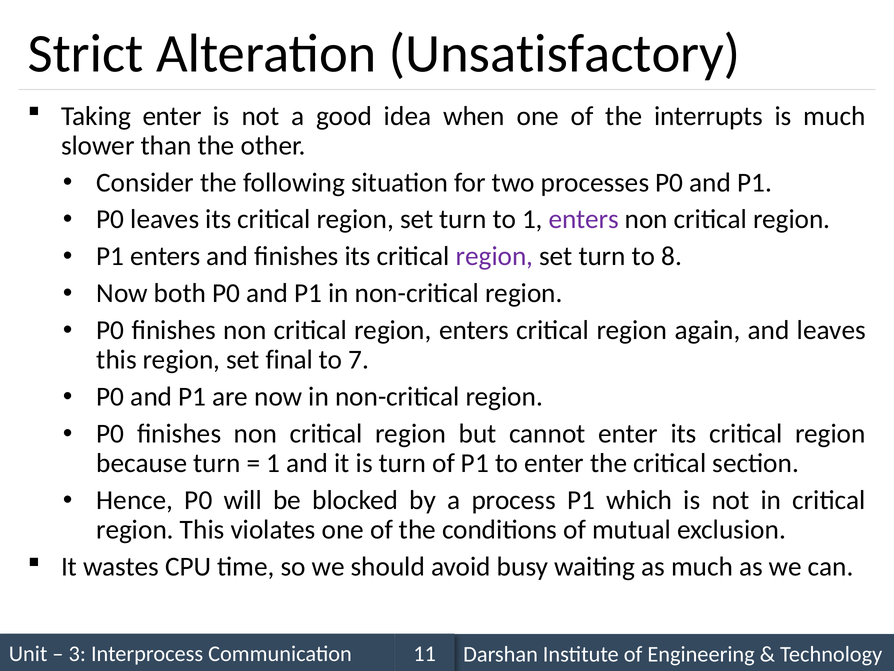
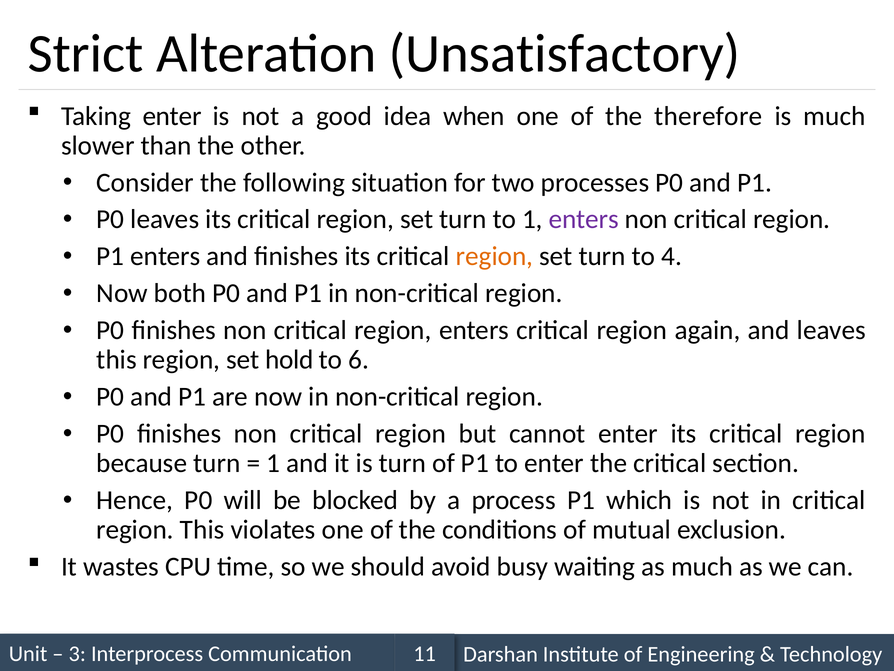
interrupts: interrupts -> therefore (708, 116)
region colour: purple -> orange (494, 256)
8: 8 -> 4 (672, 256)
final: final -> hold (289, 360)
7: 7 -> 6 (359, 360)
